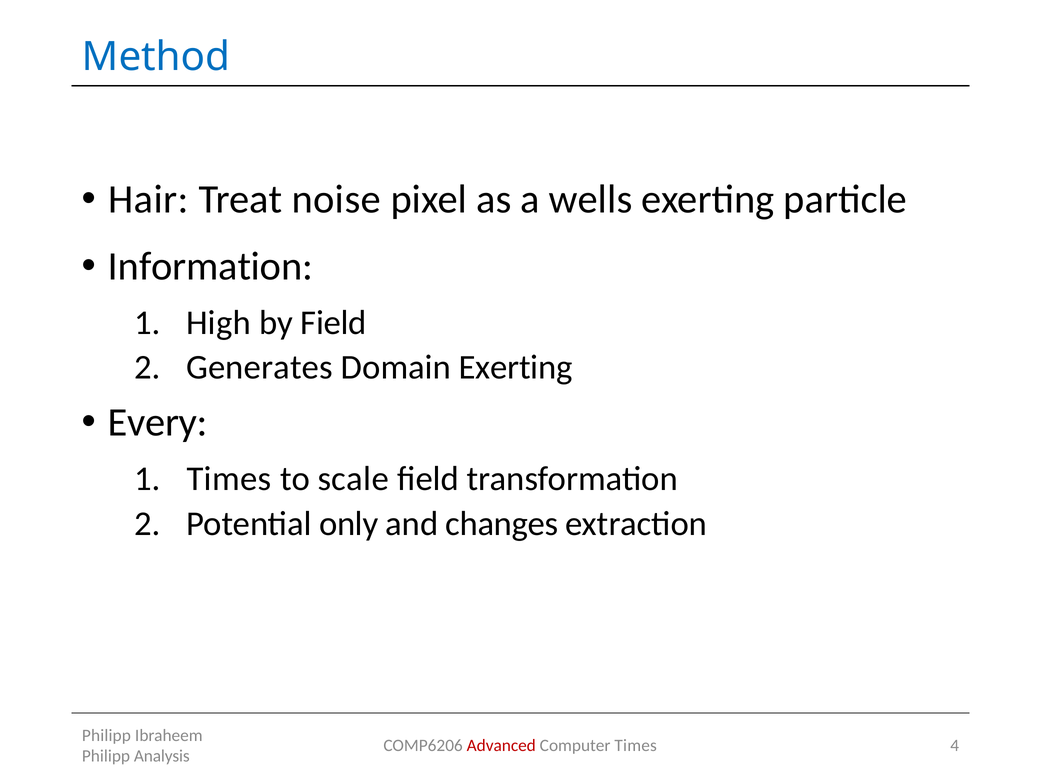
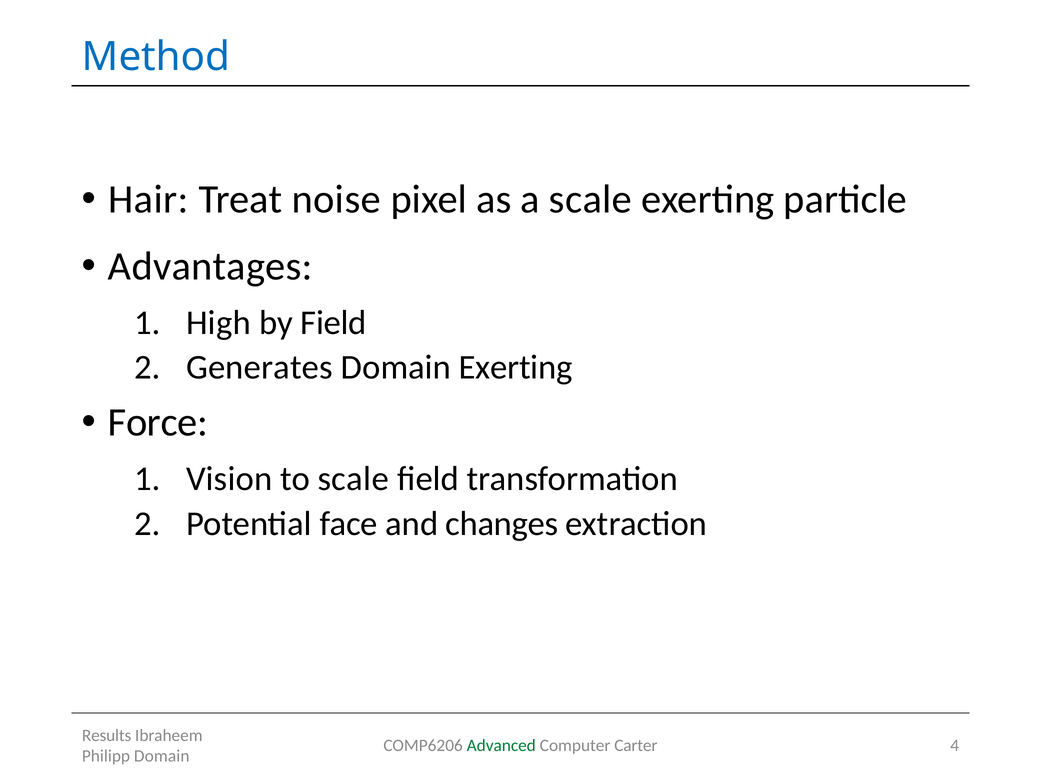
a wells: wells -> scale (590, 199)
Information: Information -> Advantages (210, 266)
Every: Every -> Force (158, 422)
Times: Times -> Vision (229, 479)
only: only -> face (349, 524)
Philipp: Philipp -> Results (107, 735)
Advanced colour: red -> green (501, 745)
Computer Times: Times -> Carter (636, 745)
Philipp Analysis: Analysis -> Domain (162, 756)
